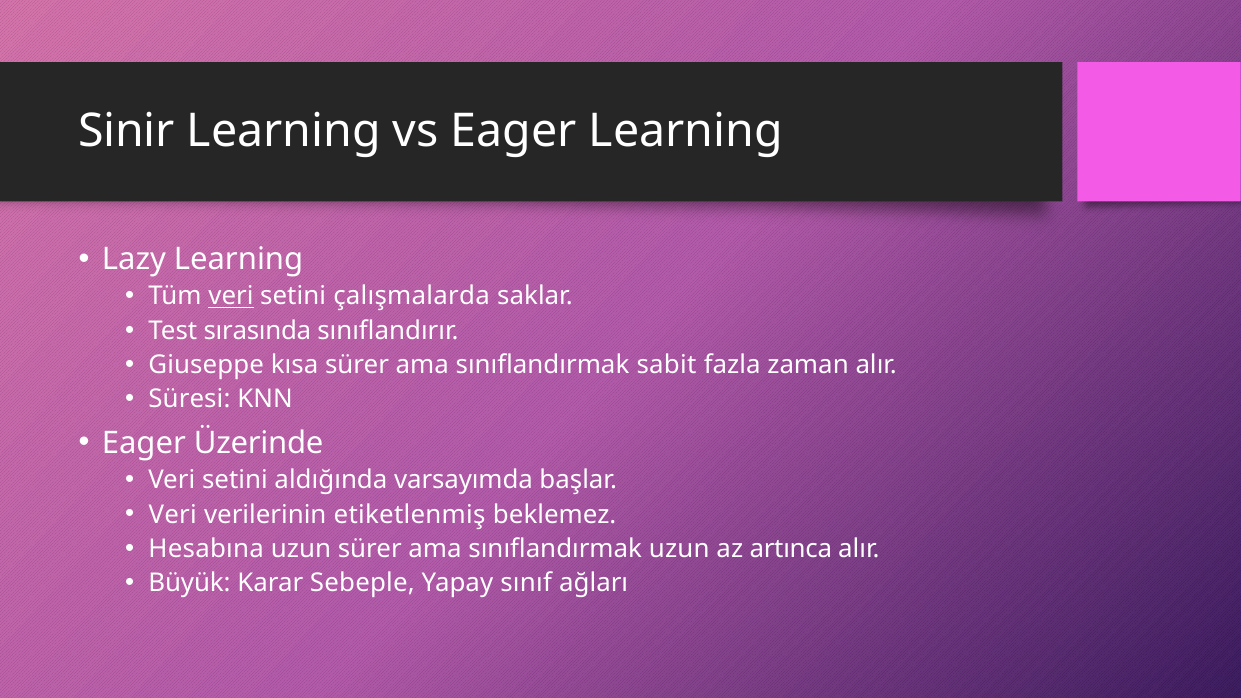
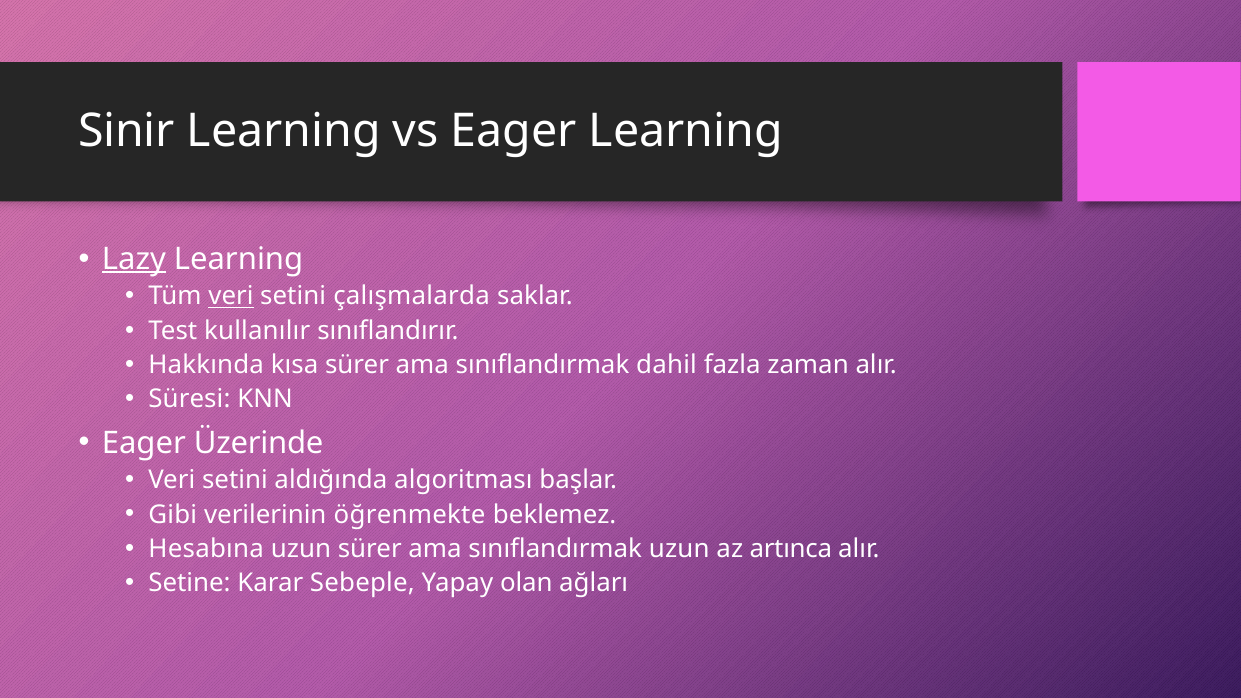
Lazy underline: none -> present (134, 259)
sırasında: sırasında -> kullanılır (257, 331)
Giuseppe: Giuseppe -> Hakkında (206, 365)
sabit: sabit -> dahil (666, 365)
varsayımda: varsayımda -> algoritması (463, 480)
Veri: Veri -> Gibi (173, 515)
etiketlenmiş: etiketlenmiş -> öğrenmekte (410, 515)
Büyük: Büyük -> Setine (189, 583)
sınıf: sınıf -> olan (526, 583)
